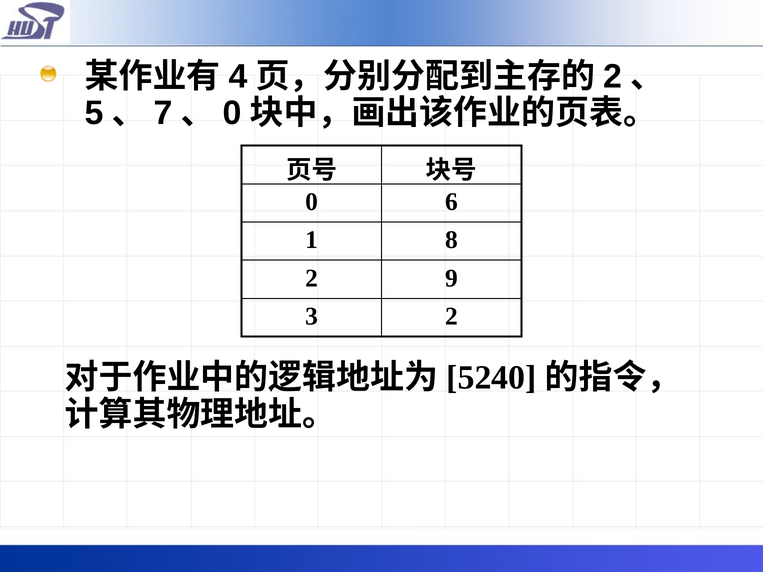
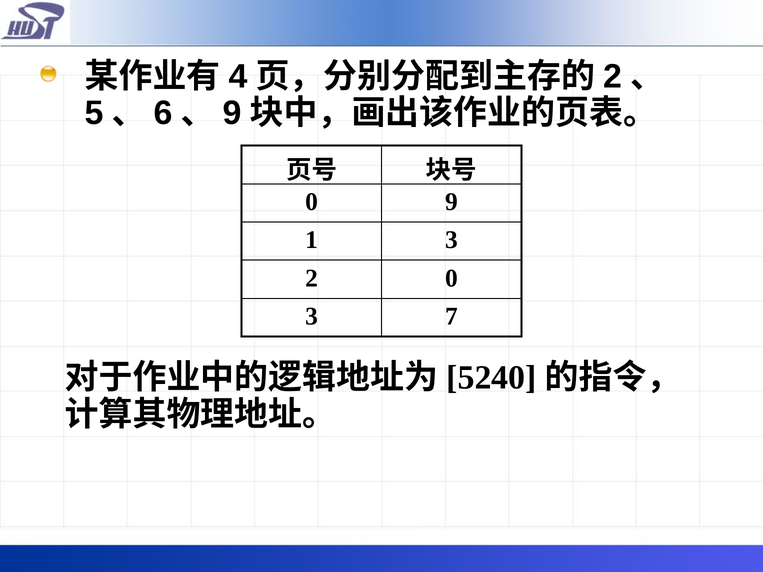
7: 7 -> 6 (163, 113)
0: 0 -> 9 (232, 113)
0 6: 6 -> 9 (451, 202)
1 8: 8 -> 3 (451, 240)
2 9: 9 -> 0 (451, 278)
3 2: 2 -> 7 (451, 317)
